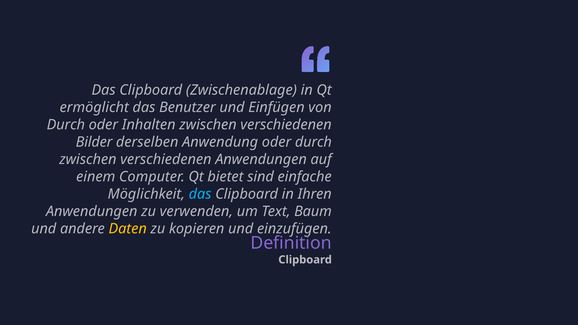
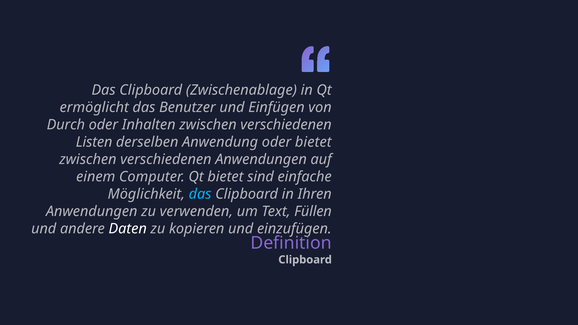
Bilder: Bilder -> Listen (94, 142)
oder durch: durch -> bietet (313, 142)
Baum: Baum -> Füllen (313, 211)
Daten colour: yellow -> white (128, 229)
